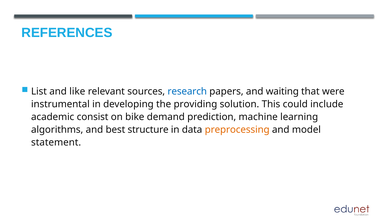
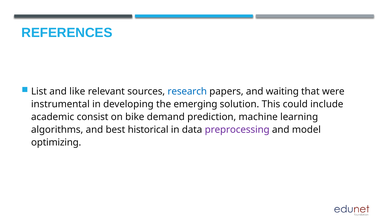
providing: providing -> emerging (195, 104)
structure: structure -> historical (148, 130)
preprocessing colour: orange -> purple (237, 130)
statement: statement -> optimizing (56, 143)
